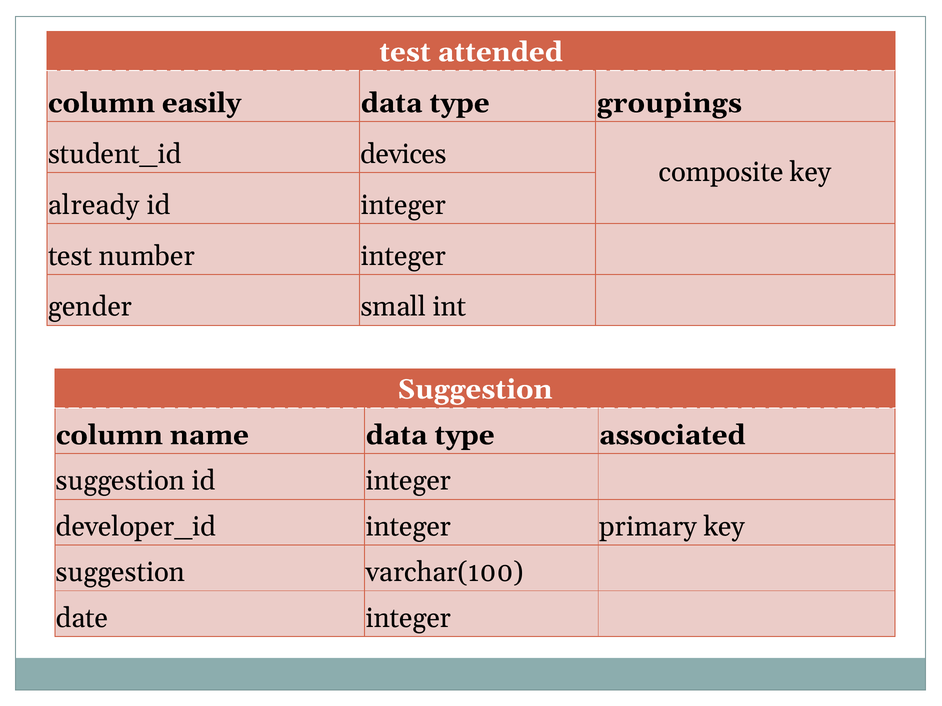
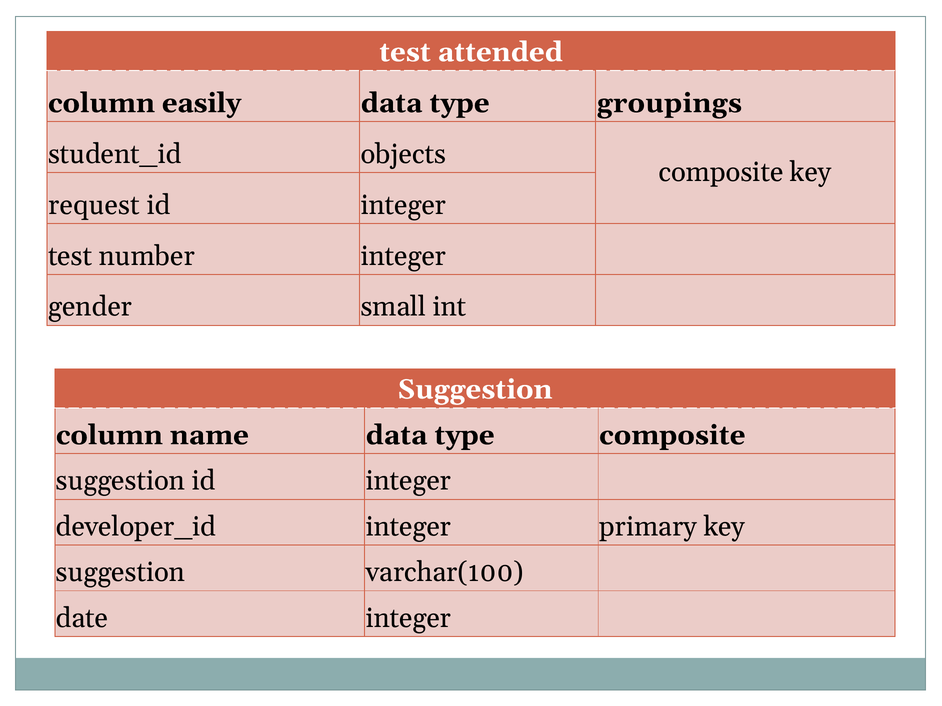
devices: devices -> objects (403, 154)
already: already -> request (94, 205)
type associated: associated -> composite (672, 435)
